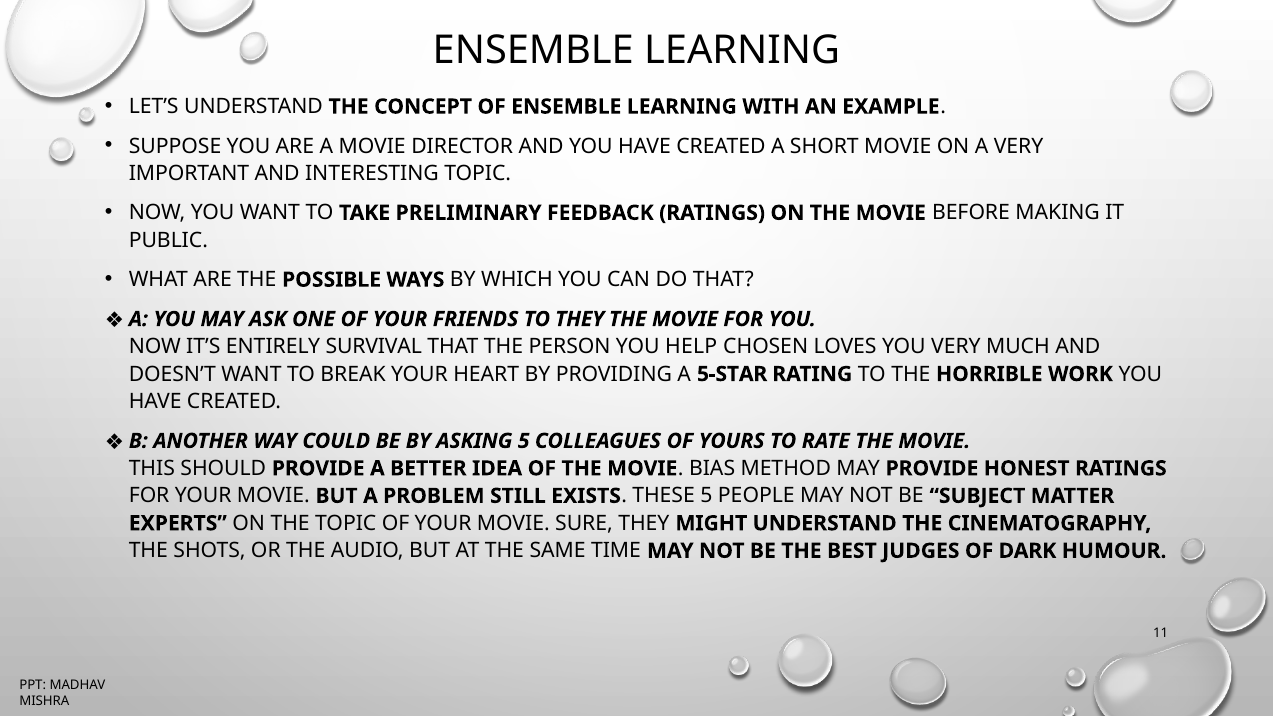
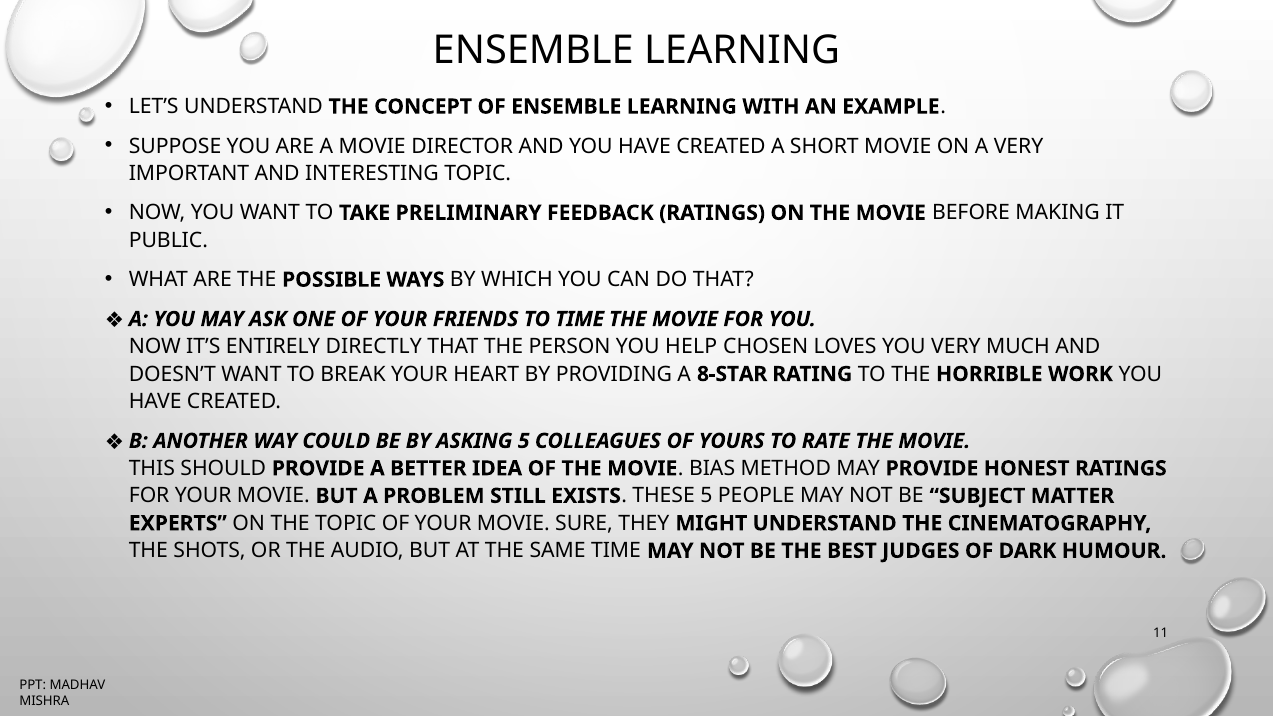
TO THEY: THEY -> TIME (580, 319)
SURVIVAL: SURVIVAL -> DIRECTLY (374, 347)
5-STAR: 5-STAR -> 8-STAR (732, 374)
